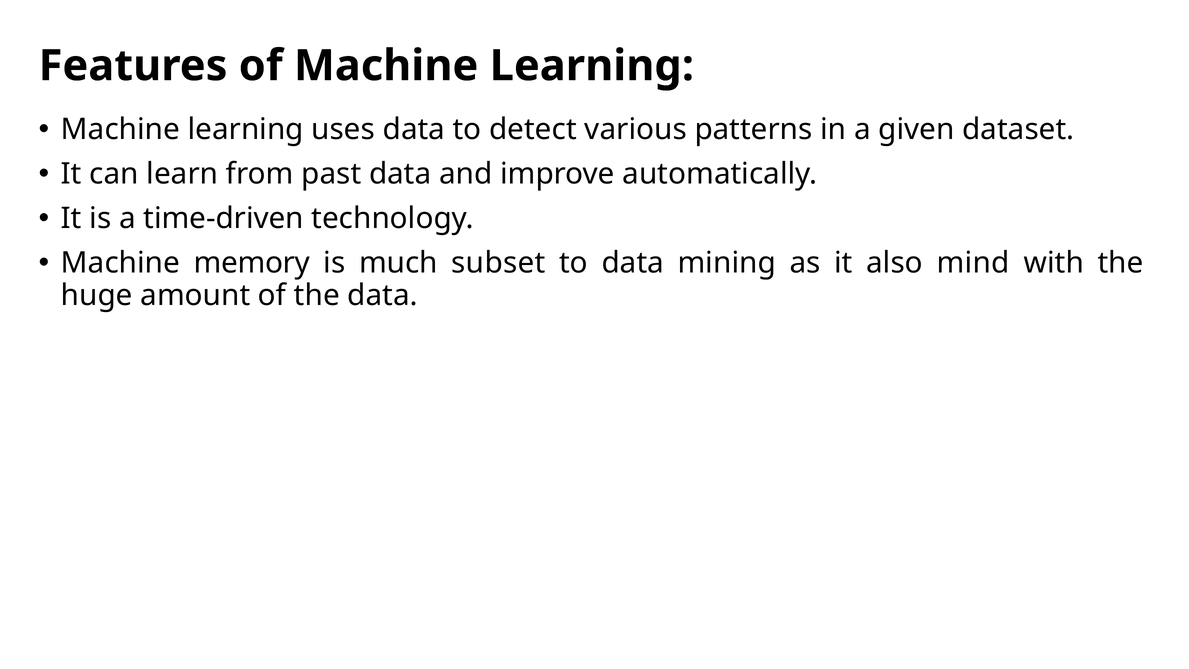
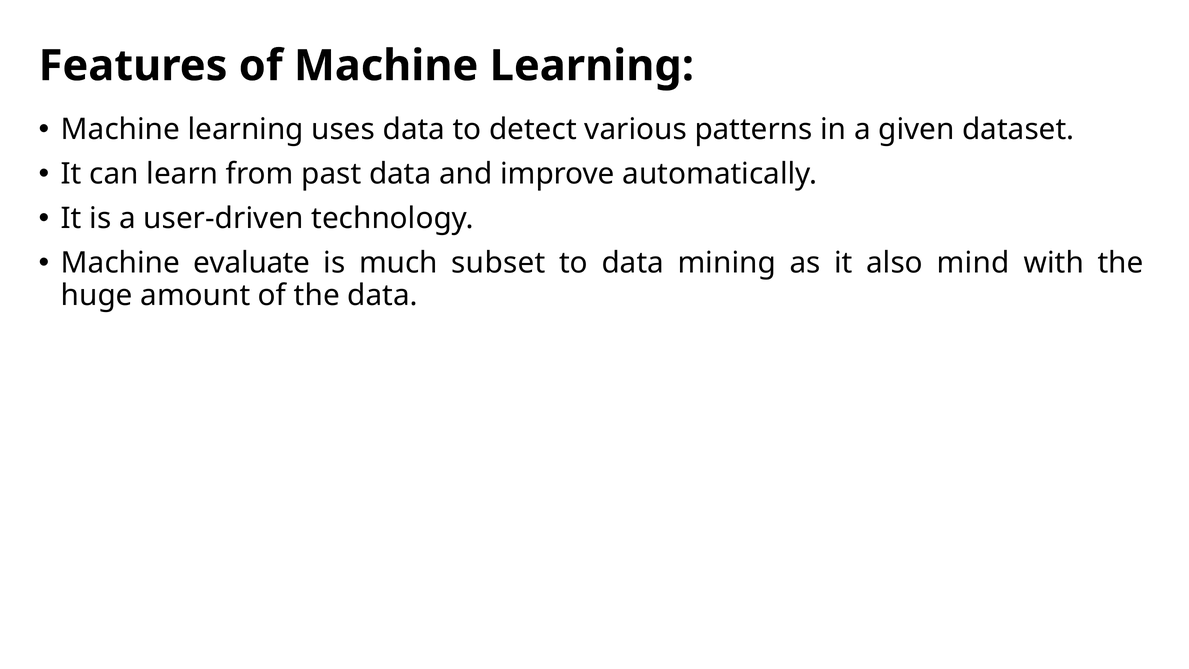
time-driven: time-driven -> user-driven (224, 219)
memory: memory -> evaluate (252, 263)
